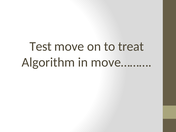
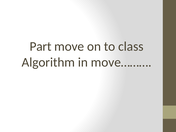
Test: Test -> Part (41, 46)
treat: treat -> class (131, 46)
